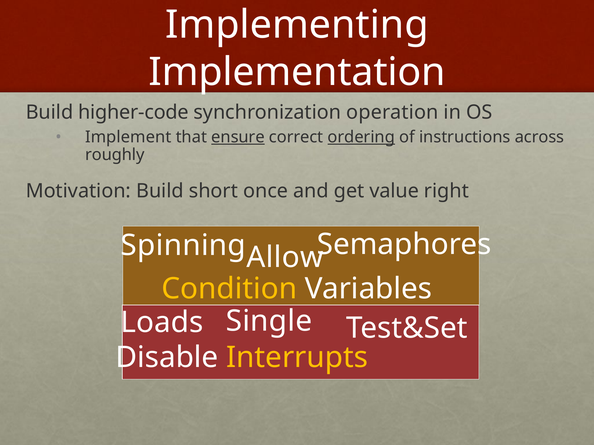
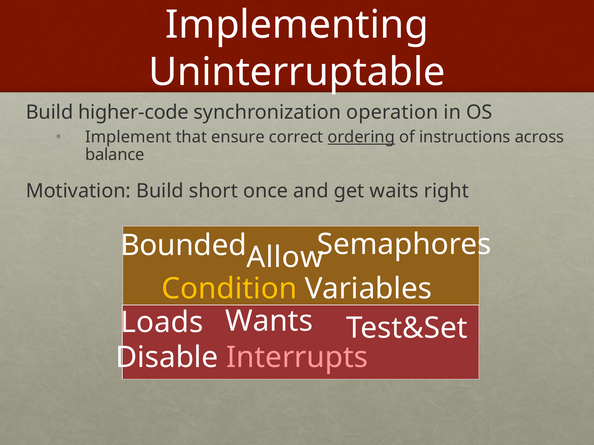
Implementation: Implementation -> Uninterruptable (297, 72)
ensure underline: present -> none (238, 137)
roughly: roughly -> balance (115, 155)
value: value -> waits (394, 191)
Spinning: Spinning -> Bounded (183, 246)
Single: Single -> Wants (269, 321)
Interrupts colour: yellow -> pink (297, 358)
